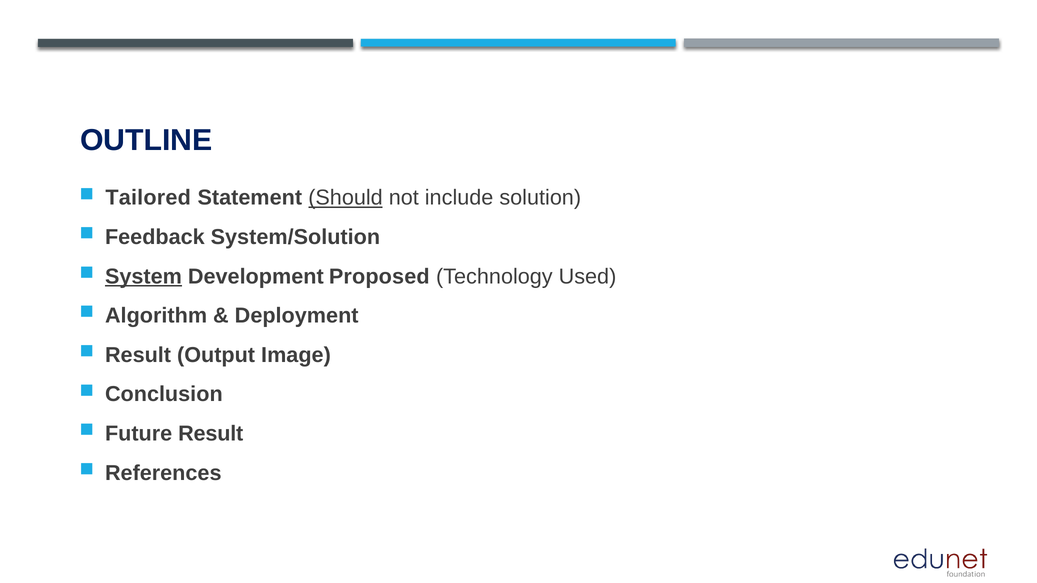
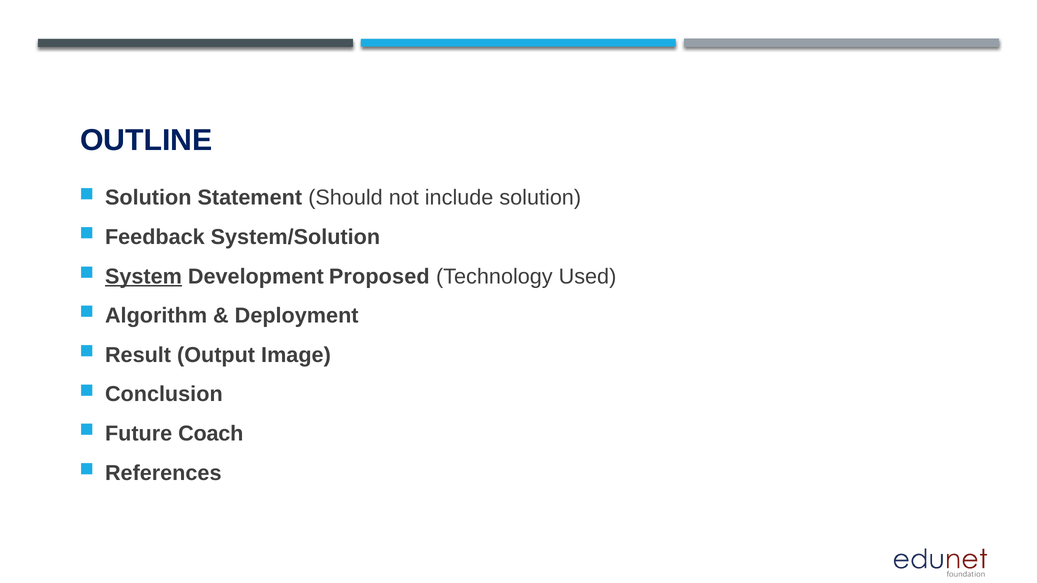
Tailored: Tailored -> Solution (148, 198)
Should underline: present -> none (345, 198)
Future Result: Result -> Coach (211, 434)
